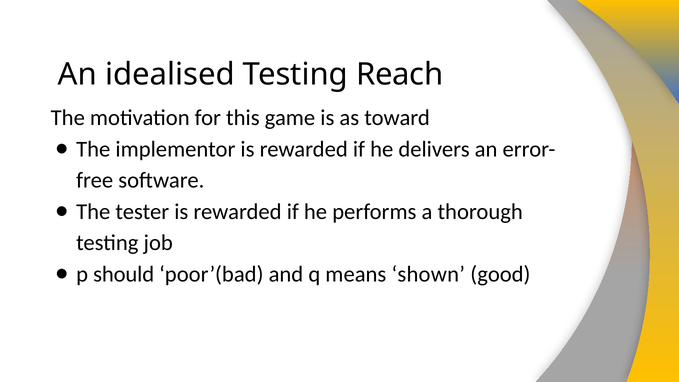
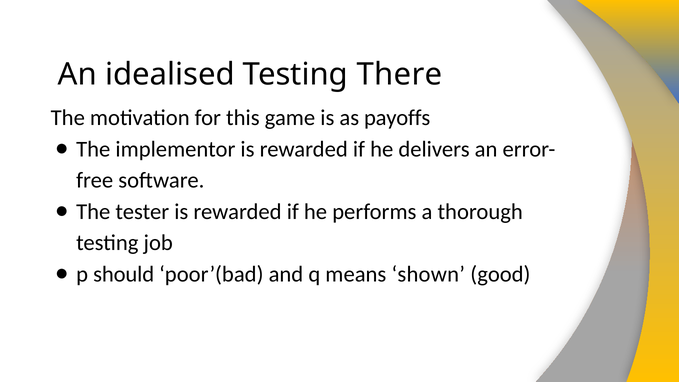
Reach: Reach -> There (399, 74)
toward: toward -> payoffs (397, 118)
